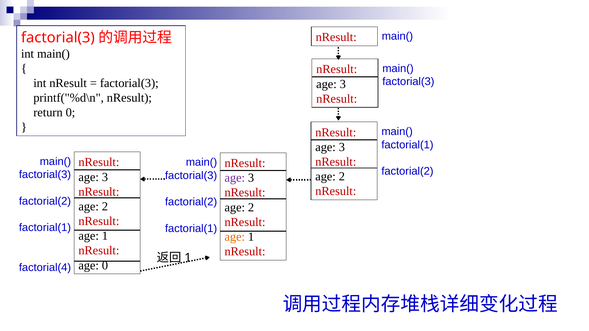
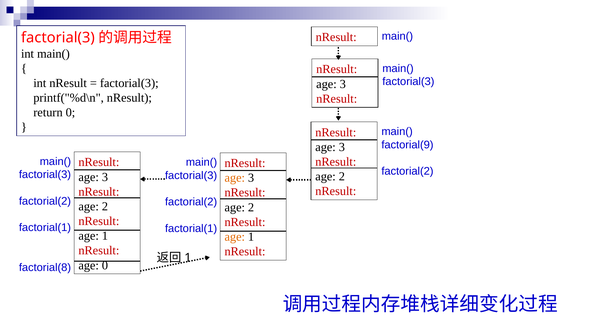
factorial(1: factorial(1 -> factorial(9 (407, 145)
age colour: purple -> orange (235, 178)
factorial(4: factorial(4 -> factorial(8 (45, 268)
